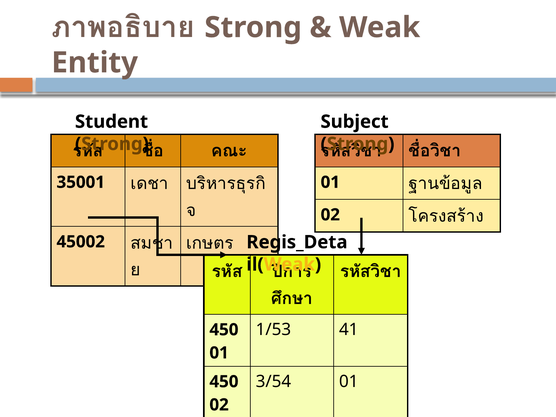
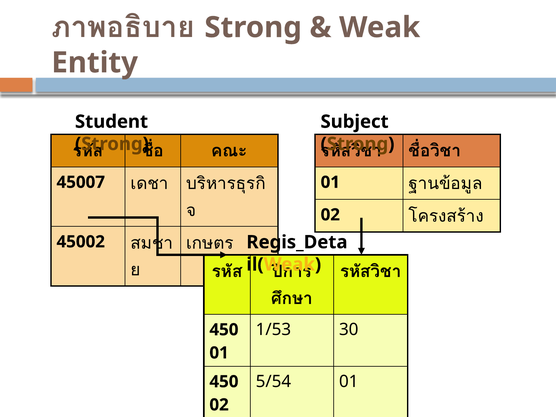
35001: 35001 -> 45007 (81, 182)
41: 41 -> 30 (349, 330)
3/54: 3/54 -> 5/54 (274, 382)
